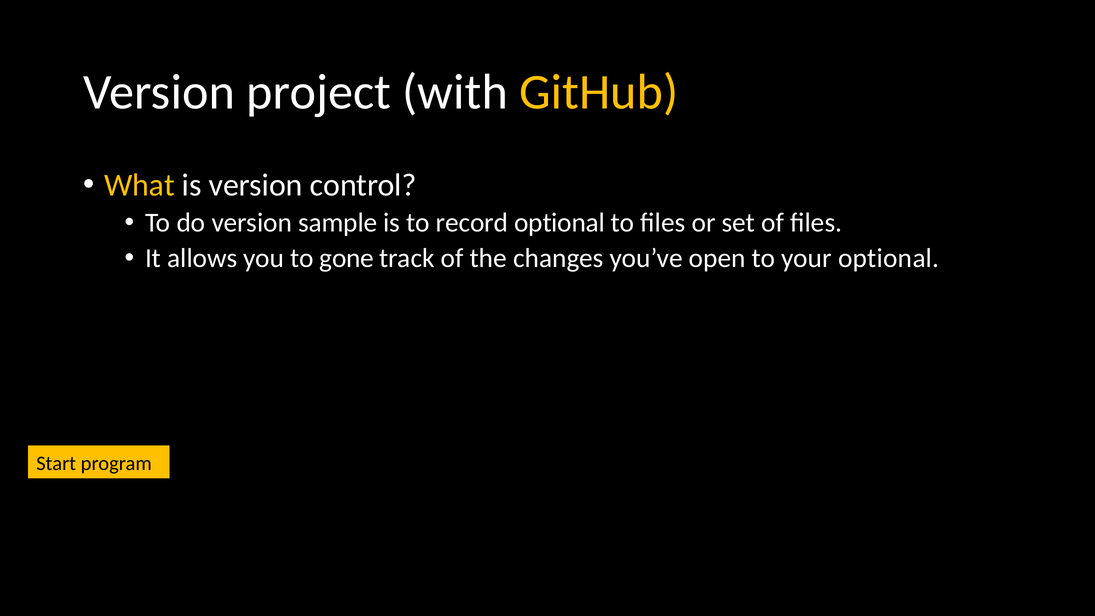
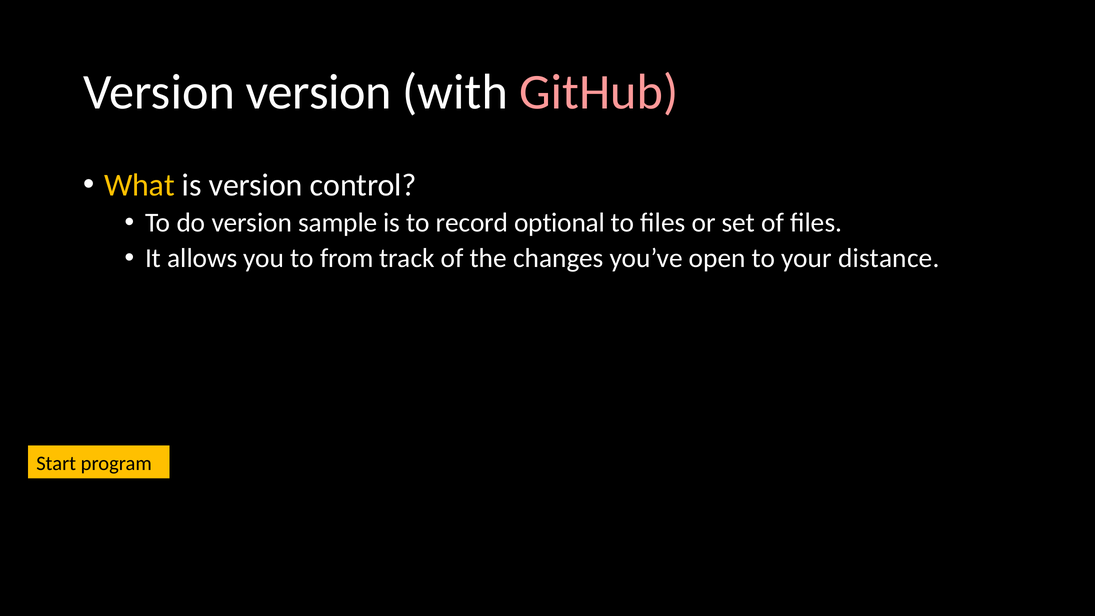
Version project: project -> version (319, 92)
GitHub colour: yellow -> pink (599, 92)
gone: gone -> from (347, 258)
your optional: optional -> distance (889, 258)
